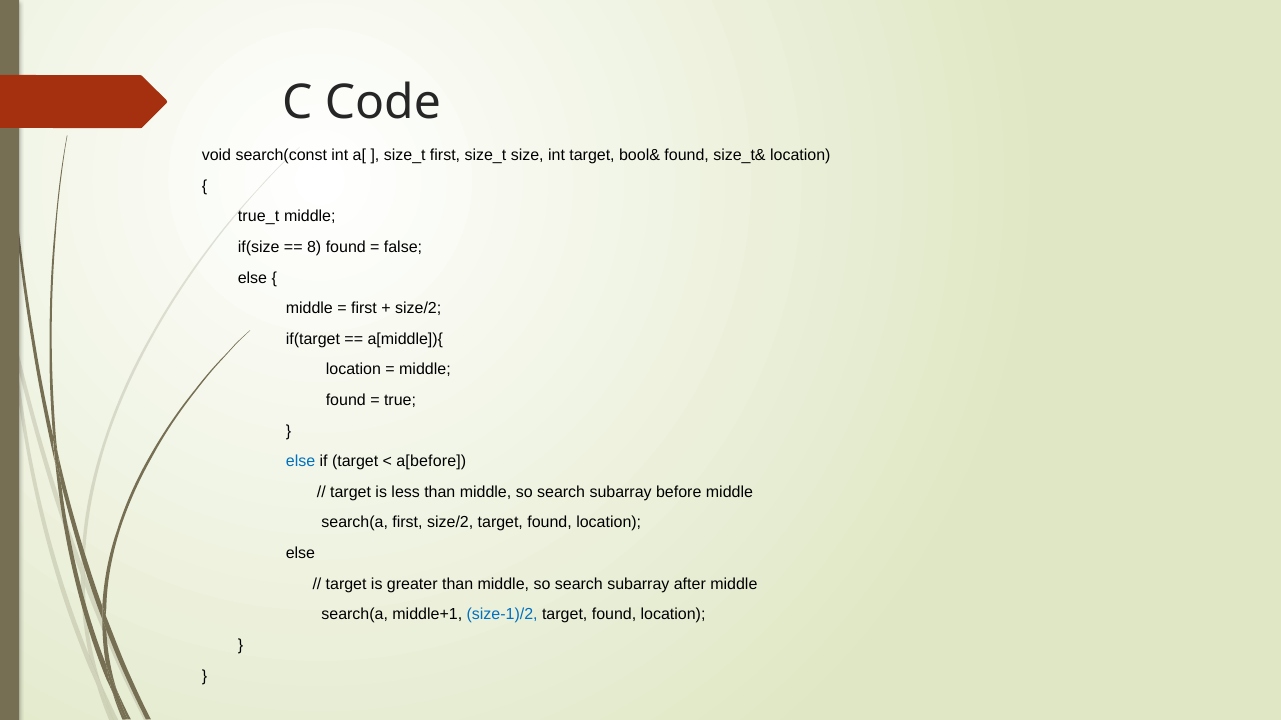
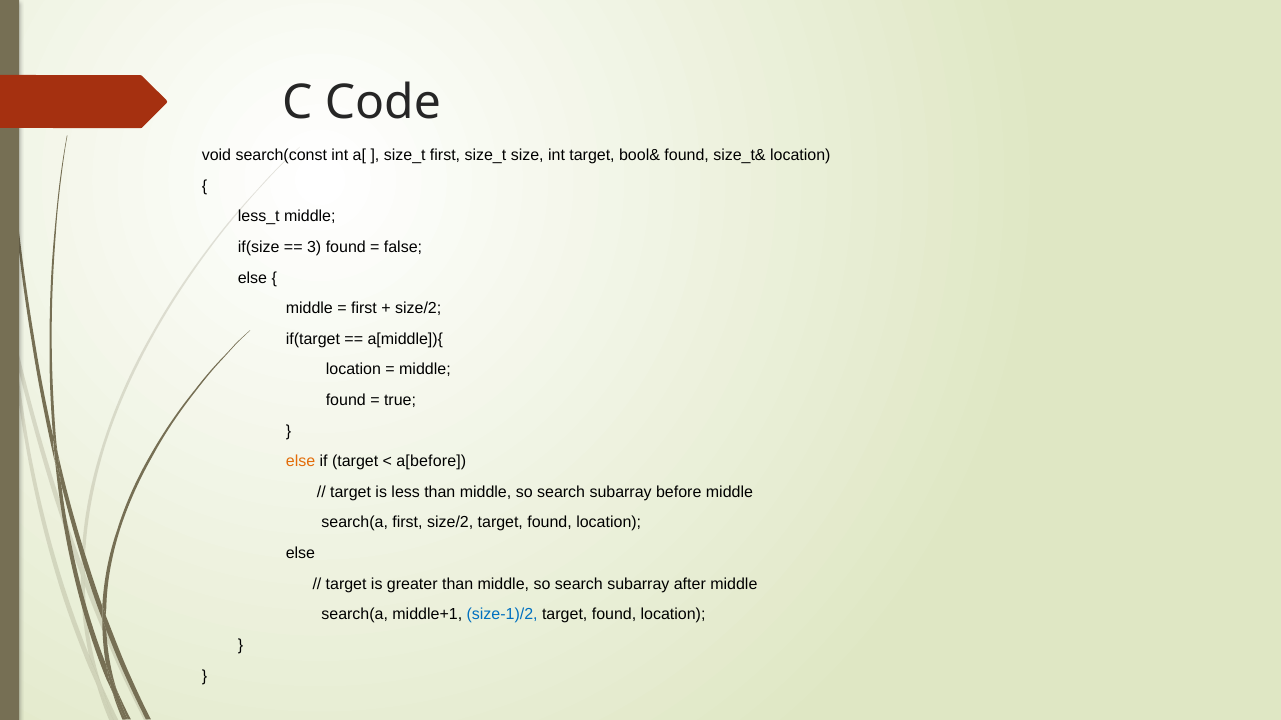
true_t: true_t -> less_t (259, 217)
8: 8 -> 3 (314, 247)
else colour: blue -> orange (301, 462)
